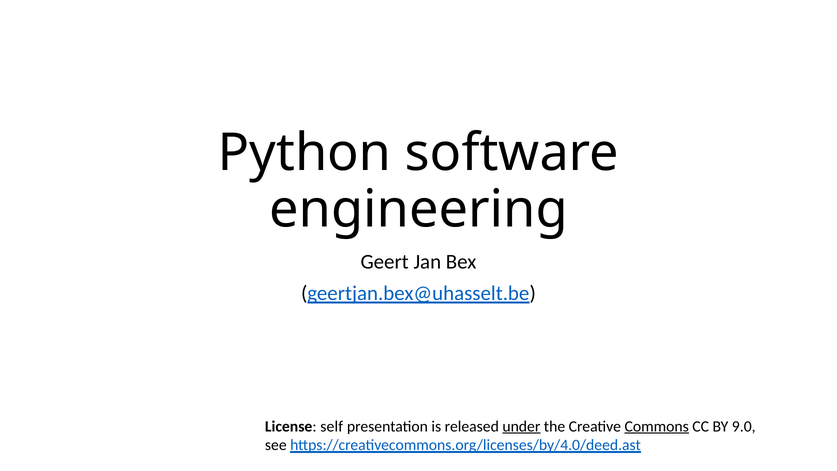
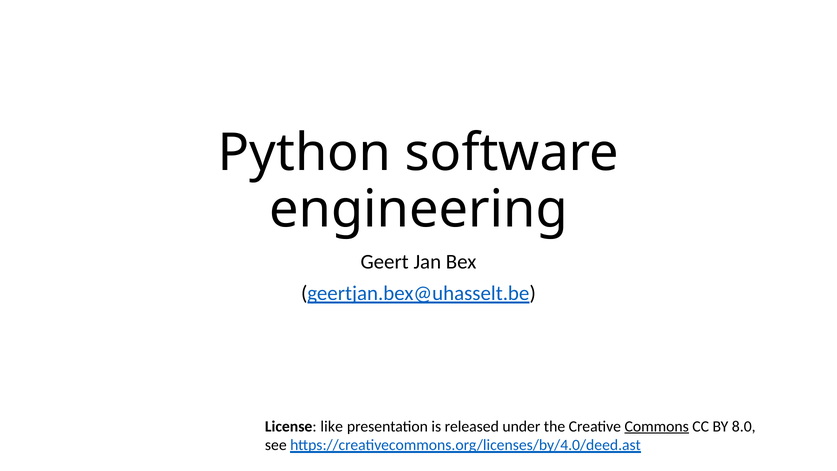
self: self -> like (332, 426)
under underline: present -> none (521, 426)
9.0: 9.0 -> 8.0 (744, 426)
